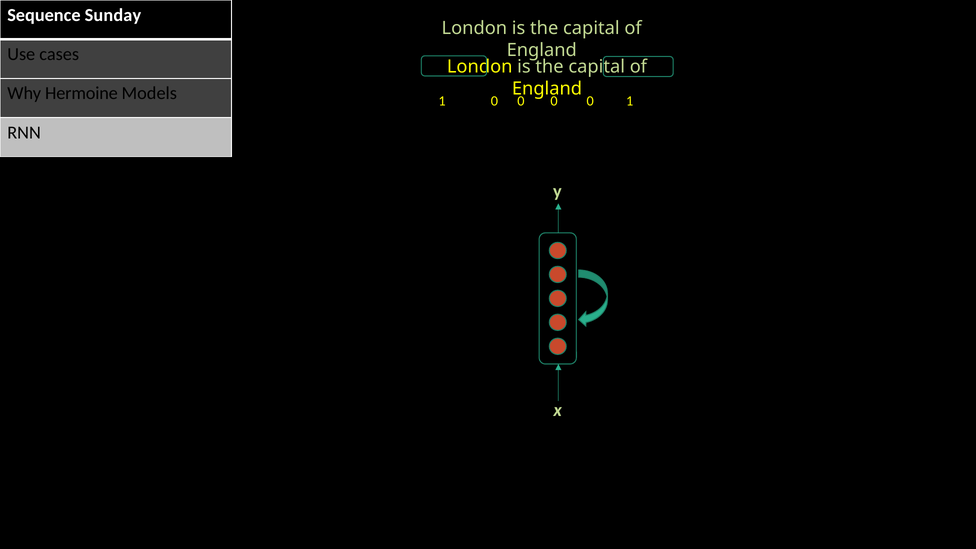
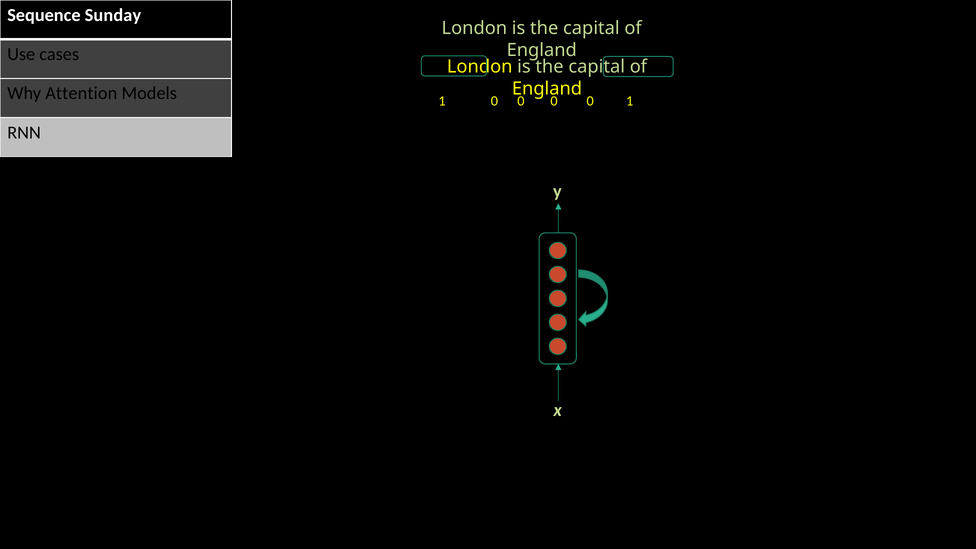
Hermoine: Hermoine -> Attention (81, 93)
